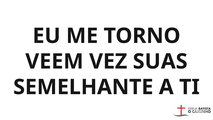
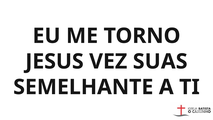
VEEM: VEEM -> JESUS (54, 61)
